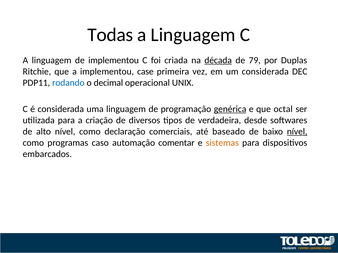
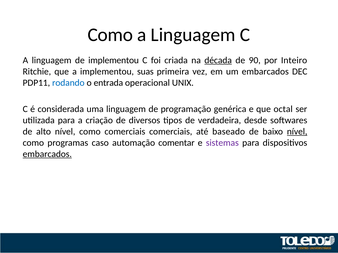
Todas: Todas -> Como (110, 35)
79: 79 -> 90 (255, 60)
Duplas: Duplas -> Inteiro (294, 60)
case: case -> suas (145, 72)
um considerada: considerada -> embarcados (265, 72)
decimal: decimal -> entrada (108, 83)
genérica underline: present -> none (230, 109)
como declaração: declaração -> comerciais (125, 132)
sistemas colour: orange -> purple (222, 143)
embarcados underline: none -> present (47, 154)
